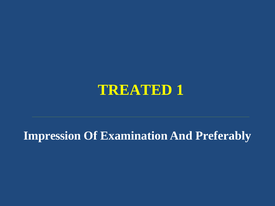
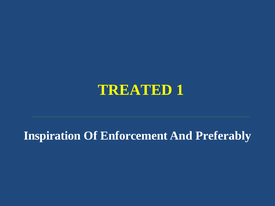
Impression: Impression -> Inspiration (52, 136)
Examination: Examination -> Enforcement (134, 136)
